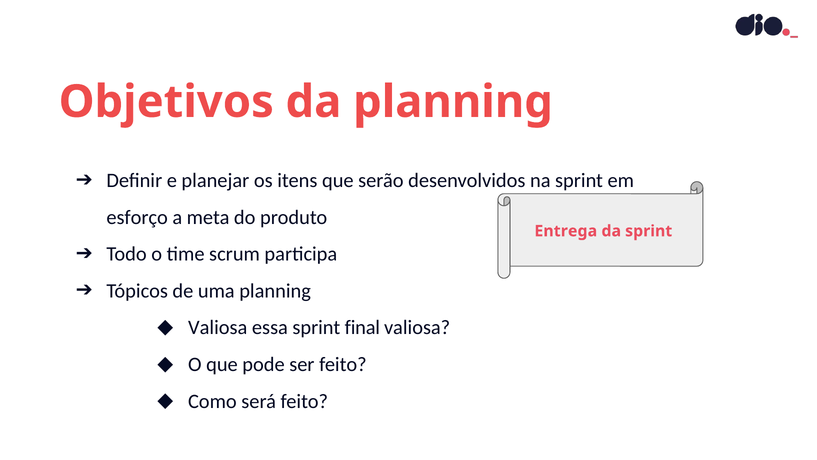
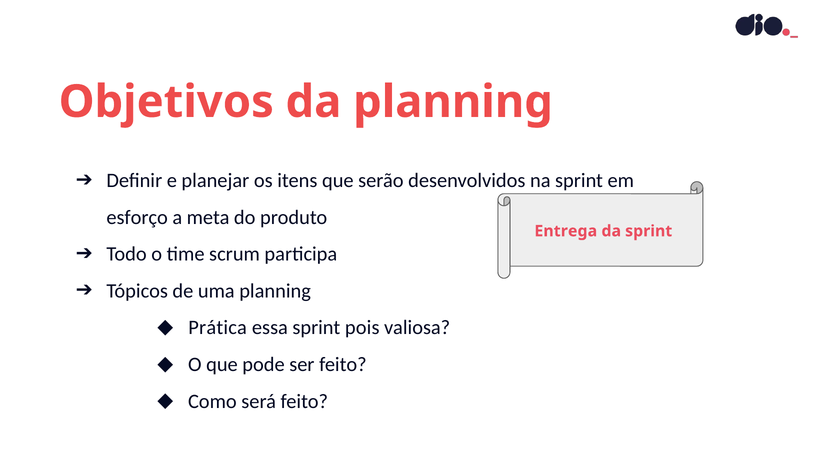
Valiosa: Valiosa -> Prática (218, 327)
final: final -> pois (362, 327)
